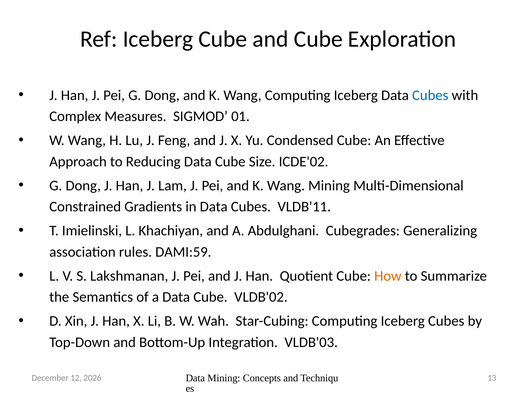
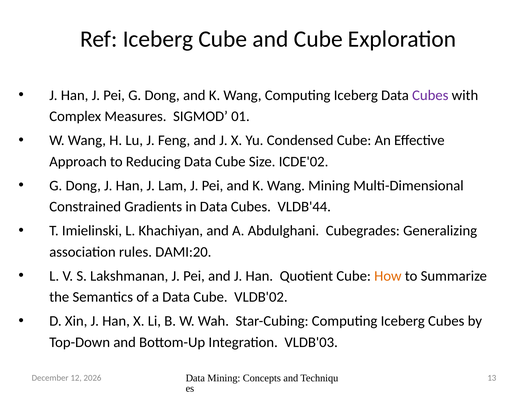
Cubes colour: blue -> purple (430, 95)
VLDB'11: VLDB'11 -> VLDB'44 (304, 207)
DAMI:59: DAMI:59 -> DAMI:20 (183, 252)
